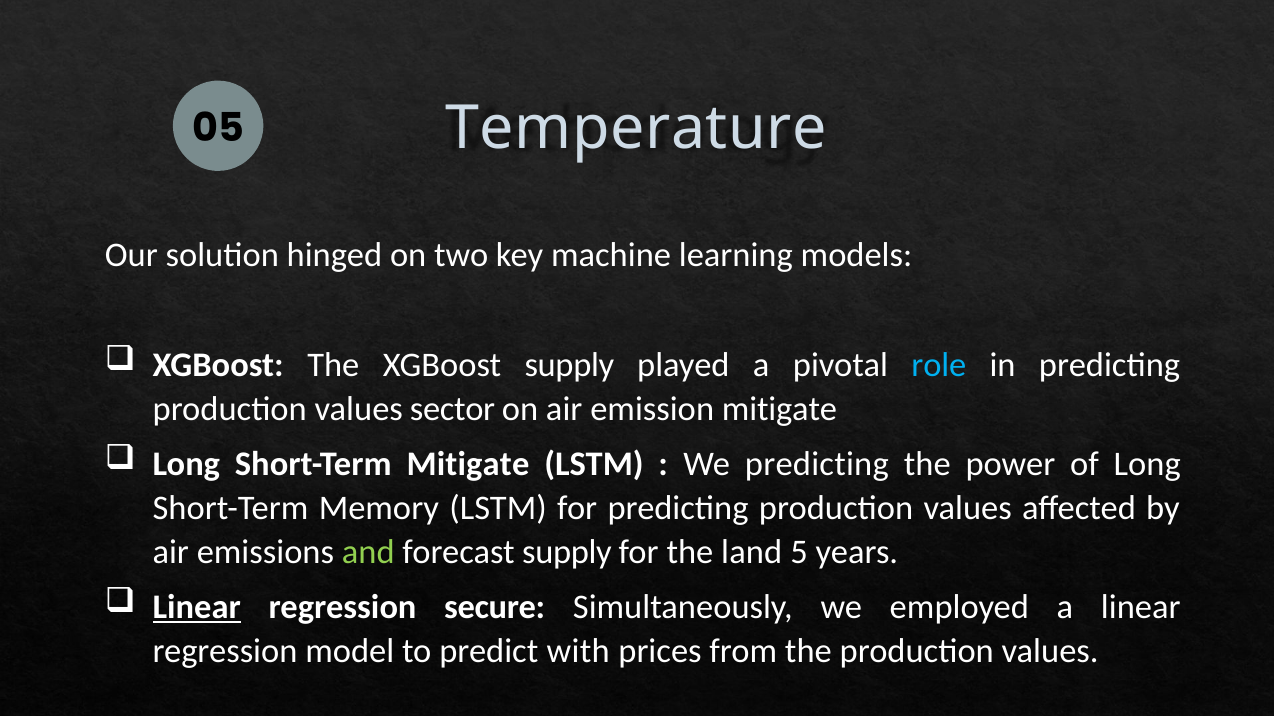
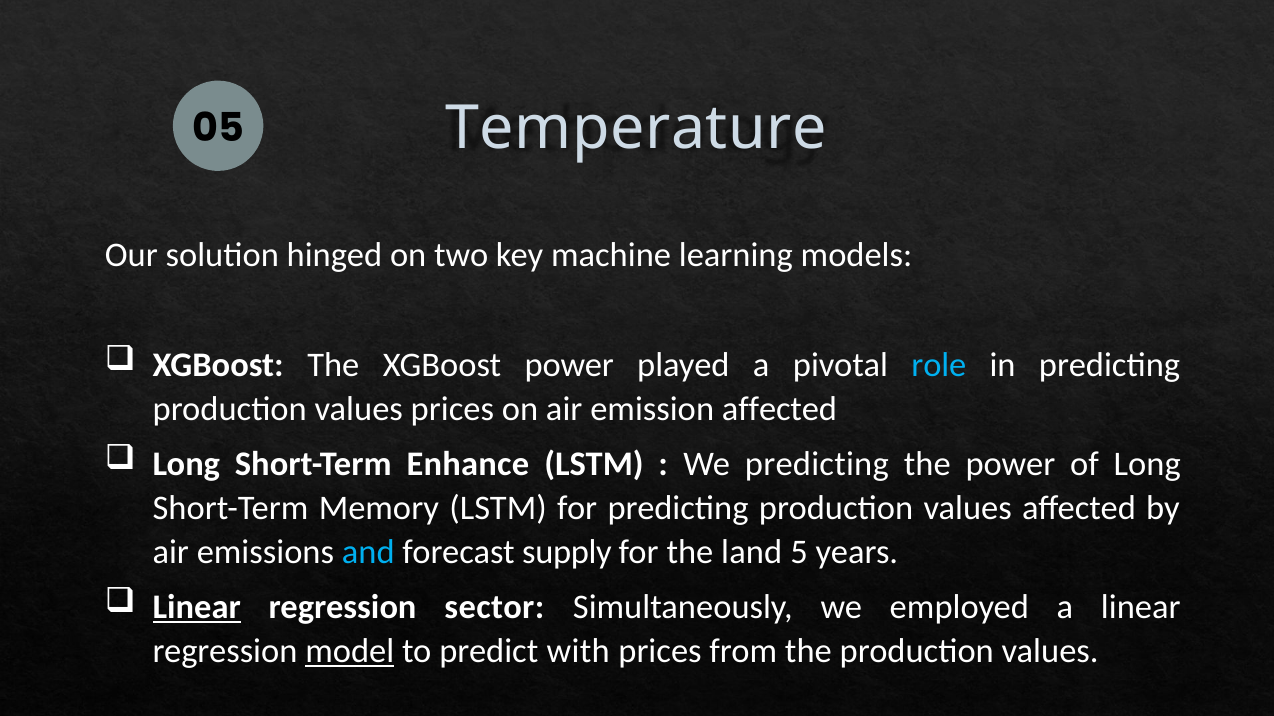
XGBoost supply: supply -> power (569, 365)
values sector: sector -> prices (452, 409)
emission mitigate: mitigate -> affected (779, 409)
Short-Term Mitigate: Mitigate -> Enhance (468, 464)
and colour: light green -> light blue (368, 553)
secure: secure -> sector (494, 608)
model underline: none -> present (350, 652)
